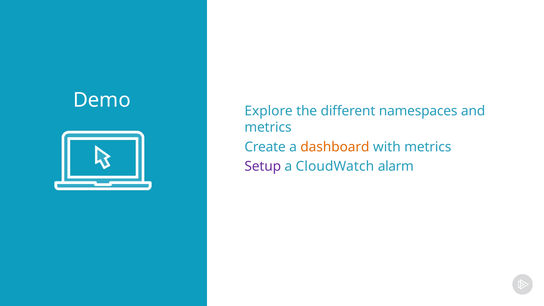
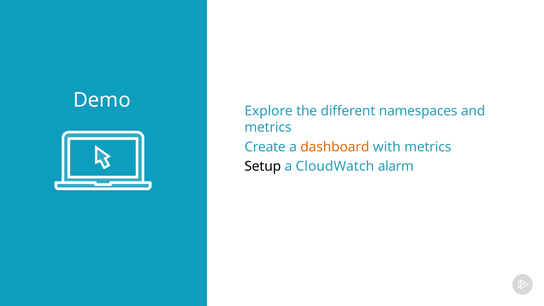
Setup colour: purple -> black (263, 166)
